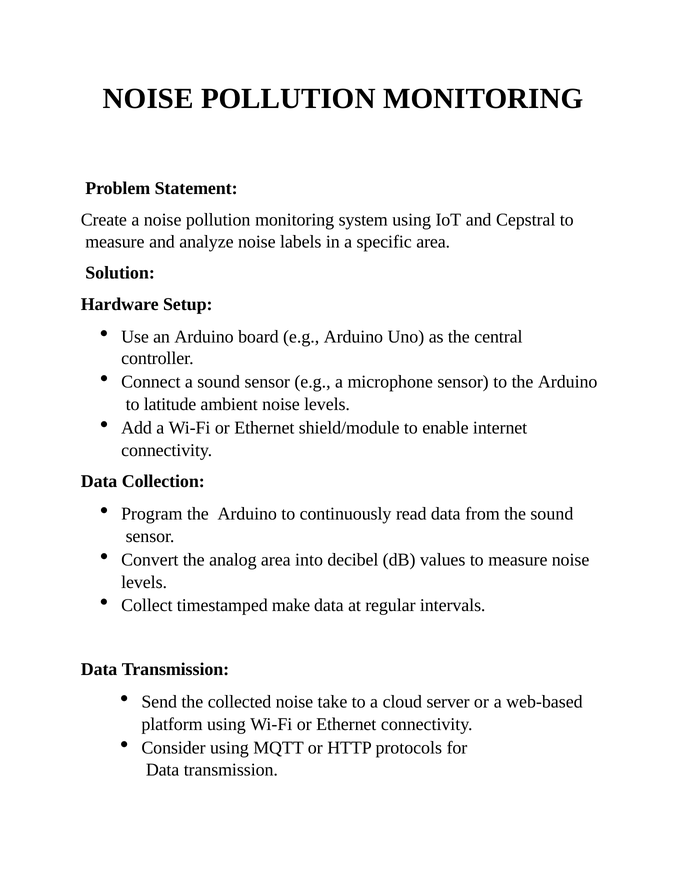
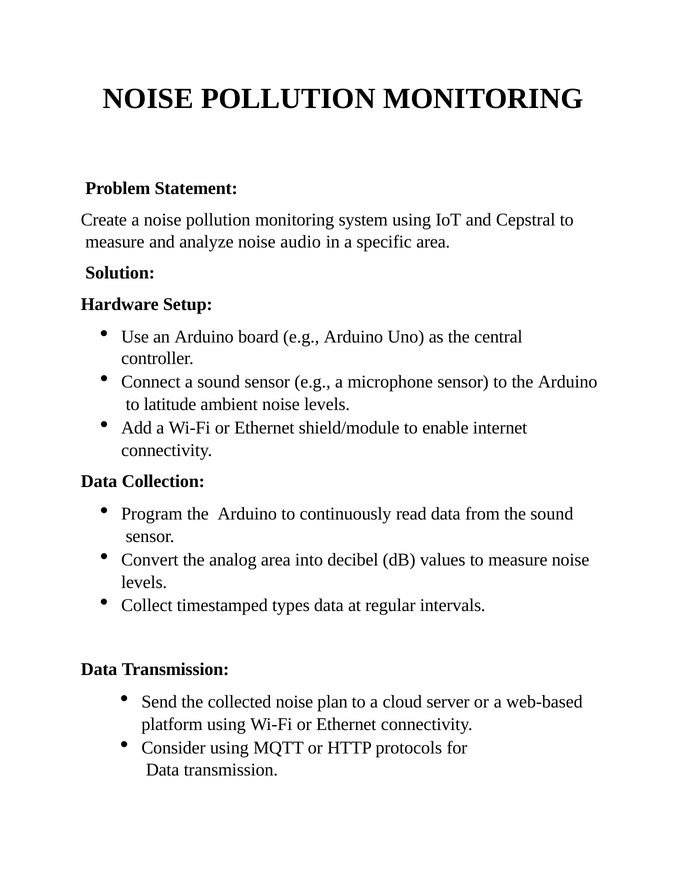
labels: labels -> audio (301, 242)
make: make -> types (291, 605)
take: take -> plan (333, 701)
